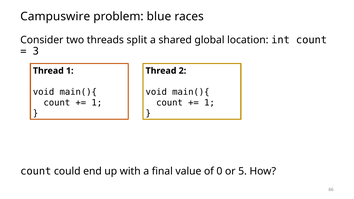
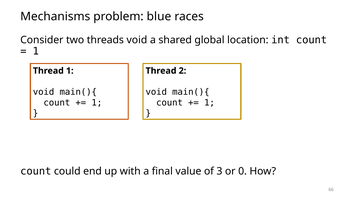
Campuswire: Campuswire -> Mechanisms (55, 17)
threads split: split -> void (137, 40)
3: 3 -> 1 (36, 51)
0: 0 -> 3 (219, 171)
5: 5 -> 0 (243, 171)
